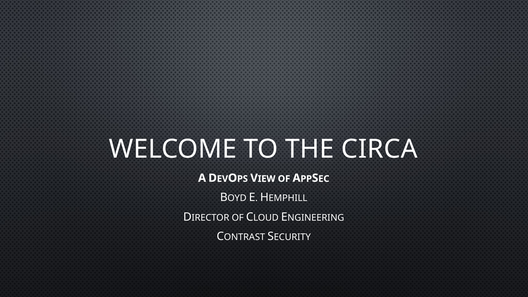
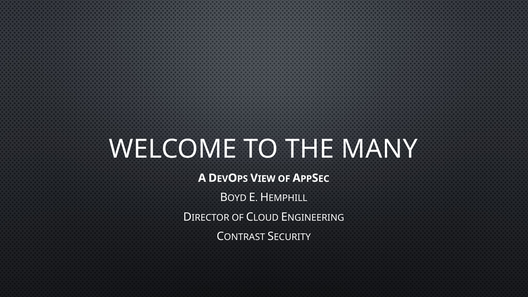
CIRCA: CIRCA -> MANY (379, 149)
